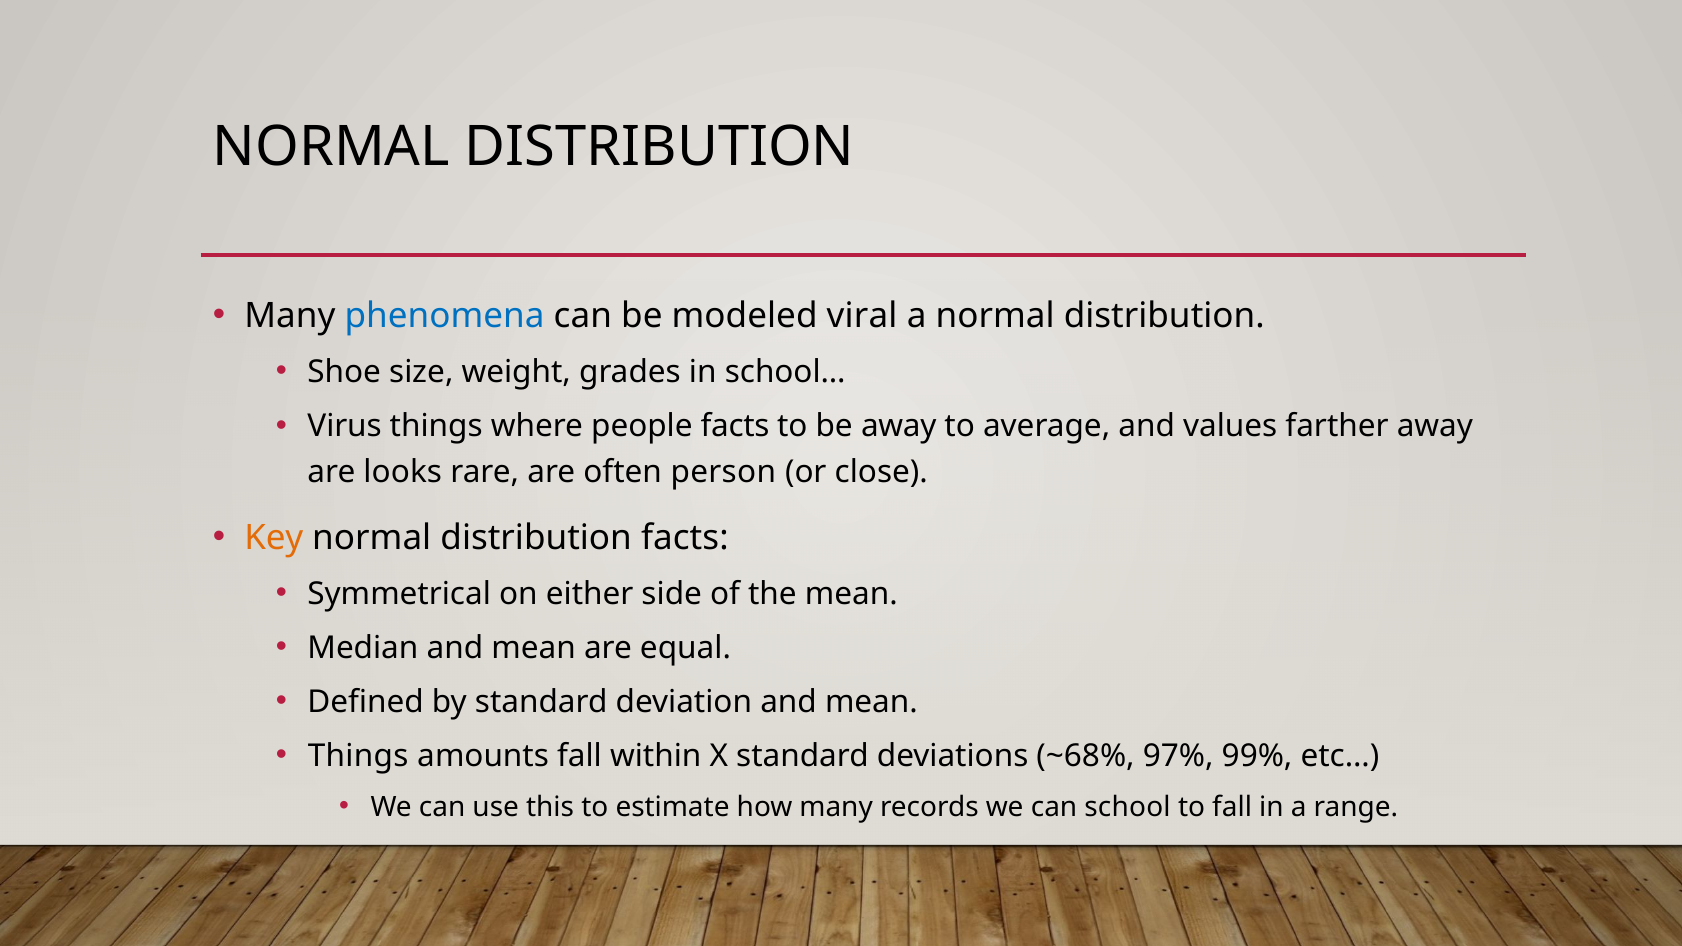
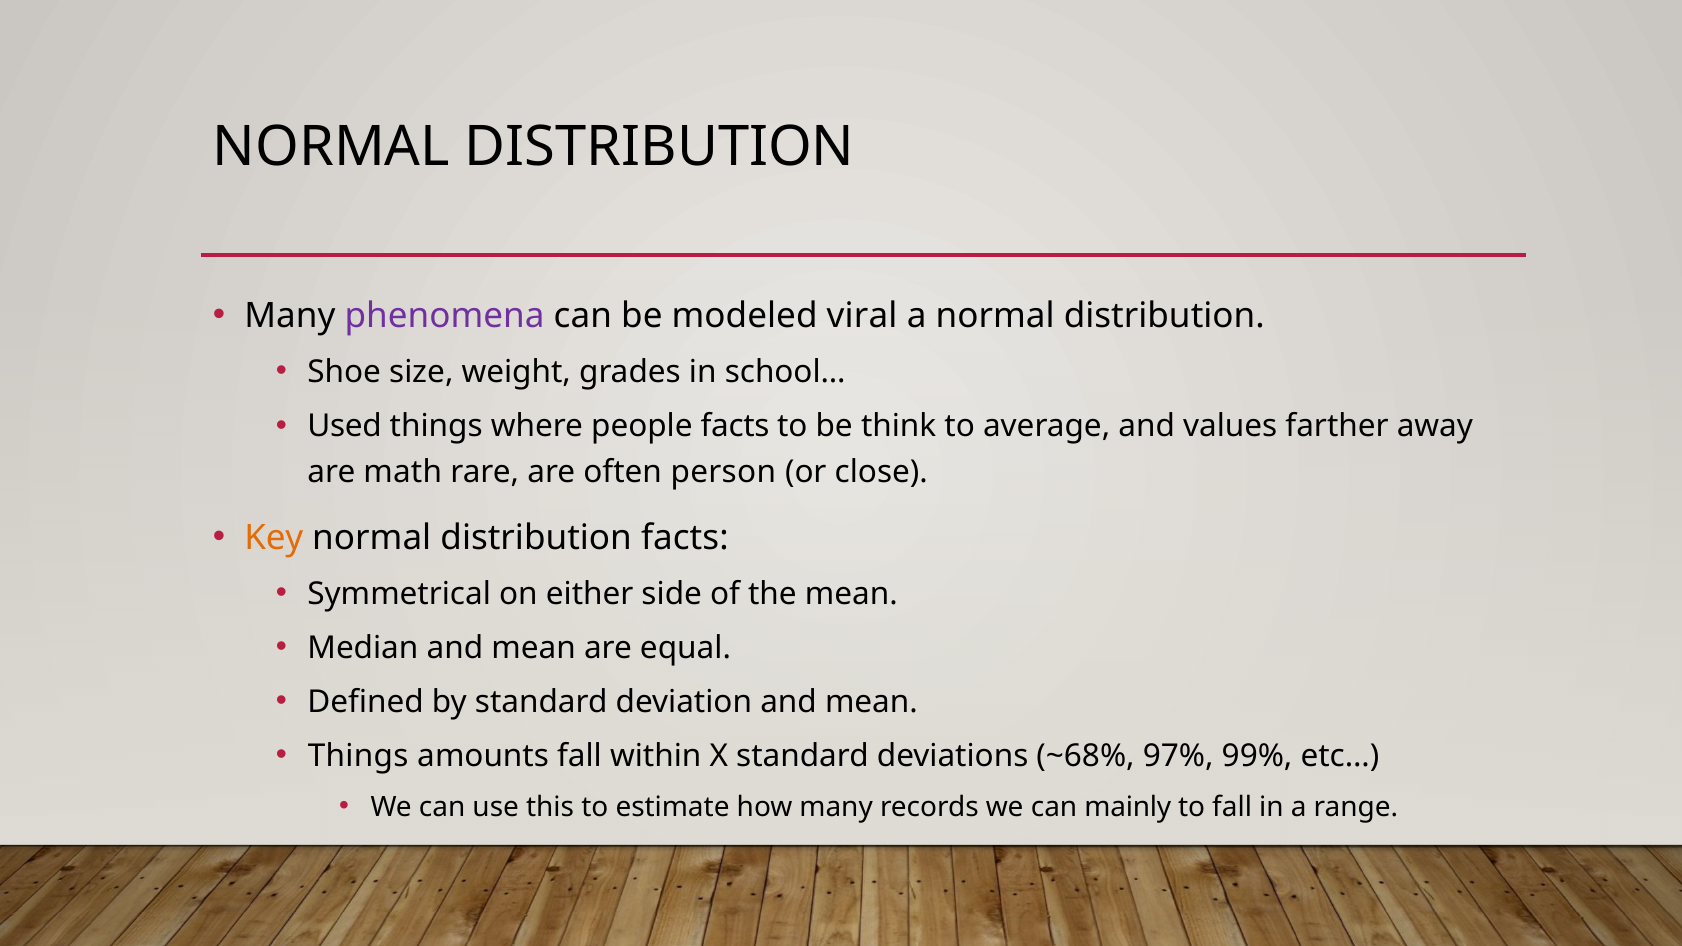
phenomena colour: blue -> purple (445, 316)
Virus: Virus -> Used (345, 426)
be away: away -> think (899, 426)
looks: looks -> math (403, 472)
school: school -> mainly (1128, 807)
